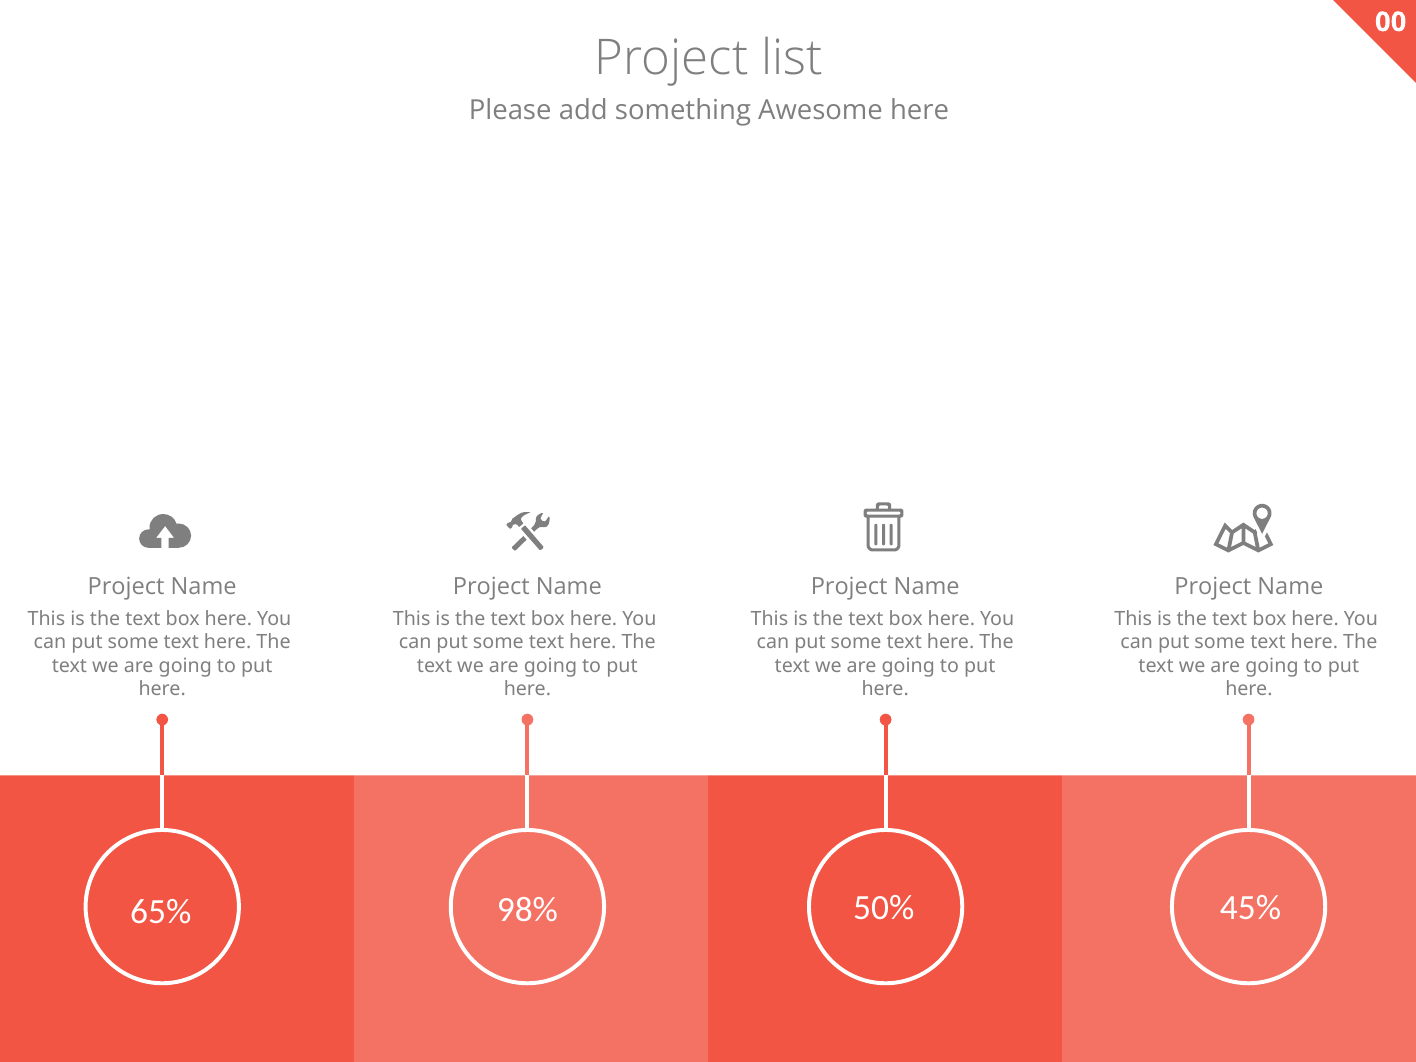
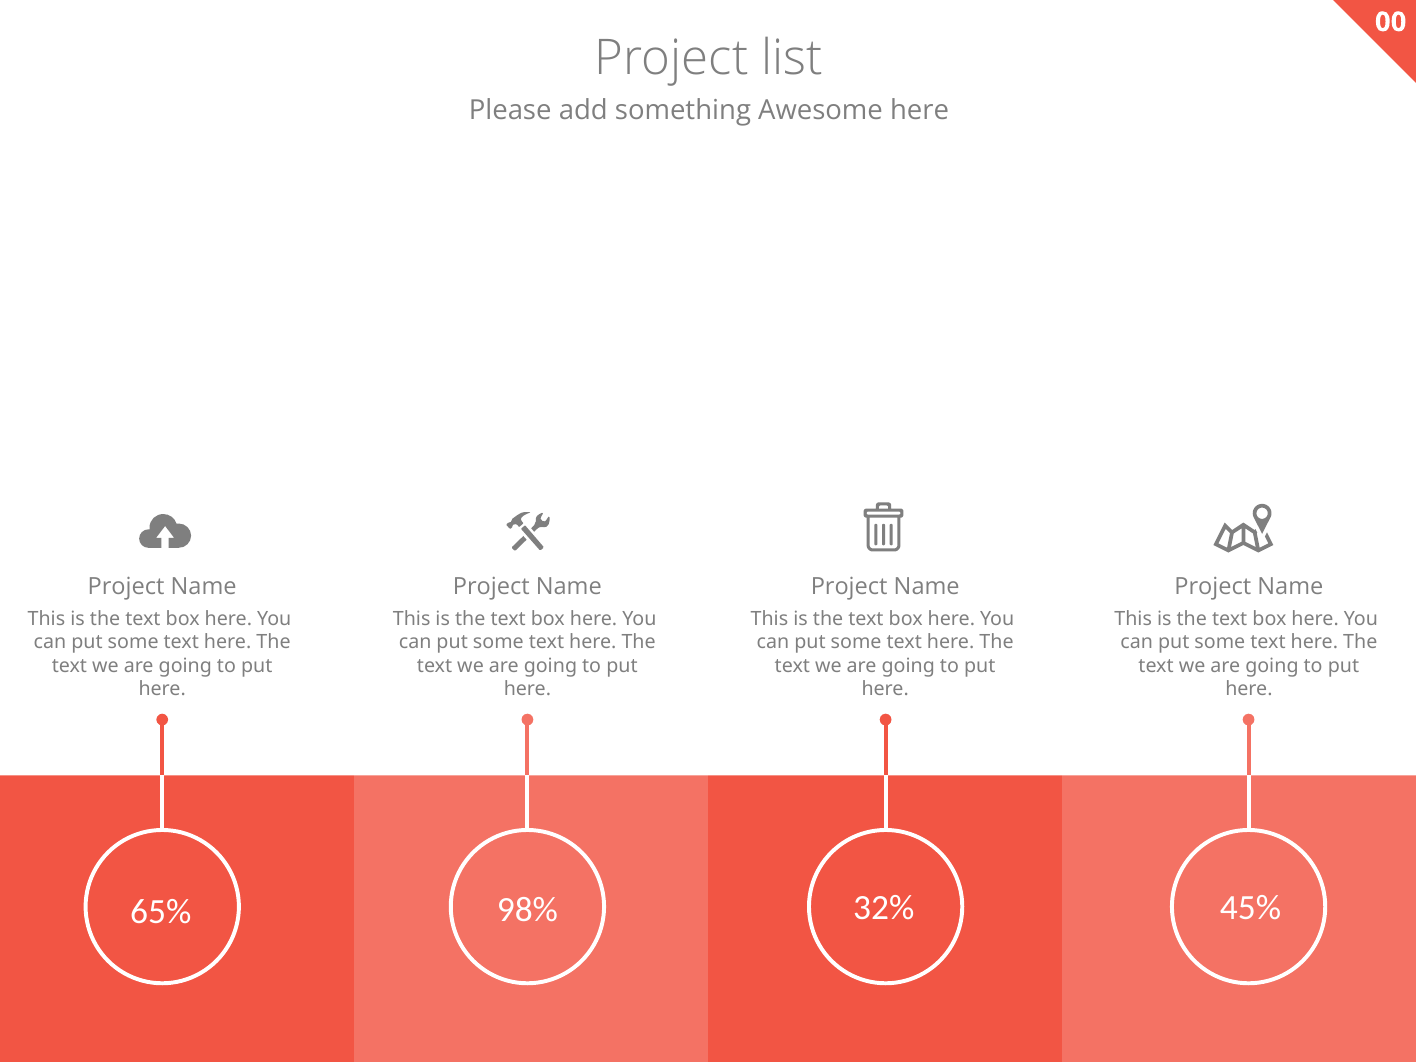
50%: 50% -> 32% (884, 908)
